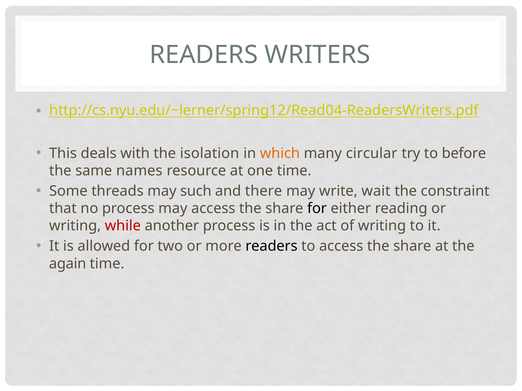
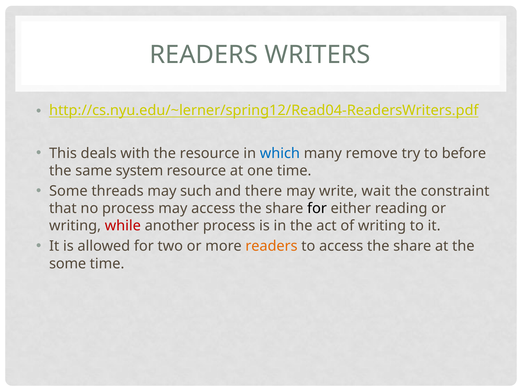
the isolation: isolation -> resource (210, 154)
which colour: orange -> blue (280, 154)
circular: circular -> remove (372, 154)
names: names -> system (139, 171)
readers colour: black -> orange (271, 246)
again: again -> some (68, 264)
